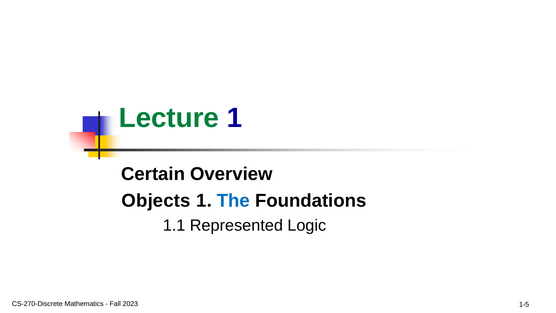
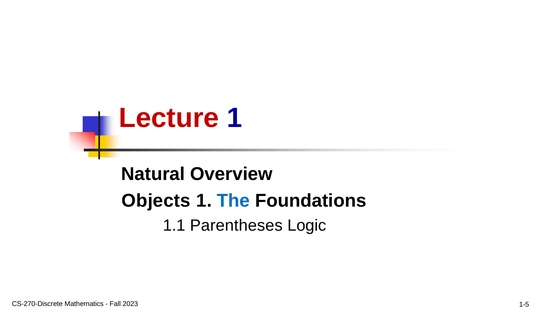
Lecture colour: green -> red (169, 118)
Certain: Certain -> Natural (153, 174)
Represented: Represented -> Parentheses (236, 225)
